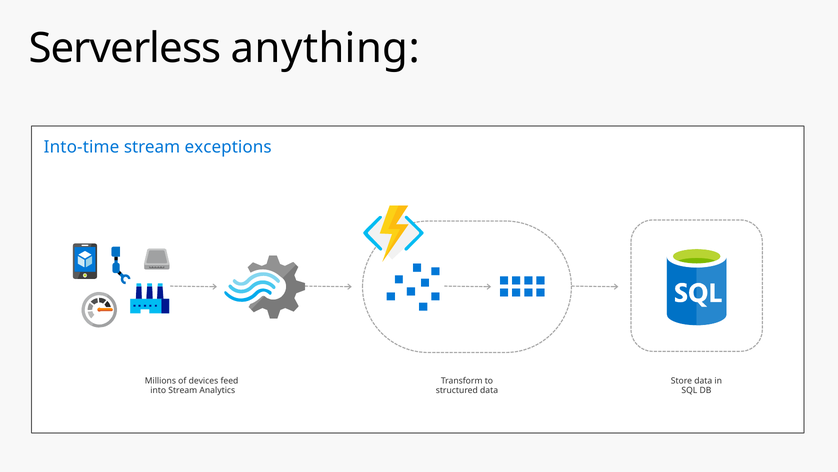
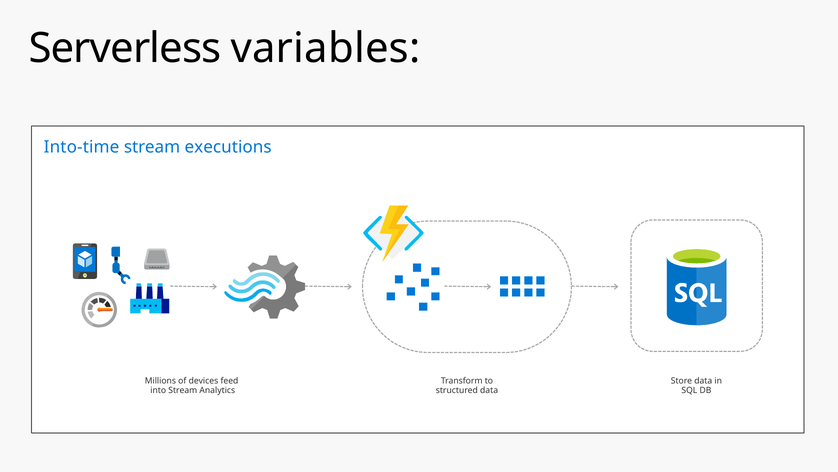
anything: anything -> variables (325, 49)
exceptions: exceptions -> executions (228, 147)
